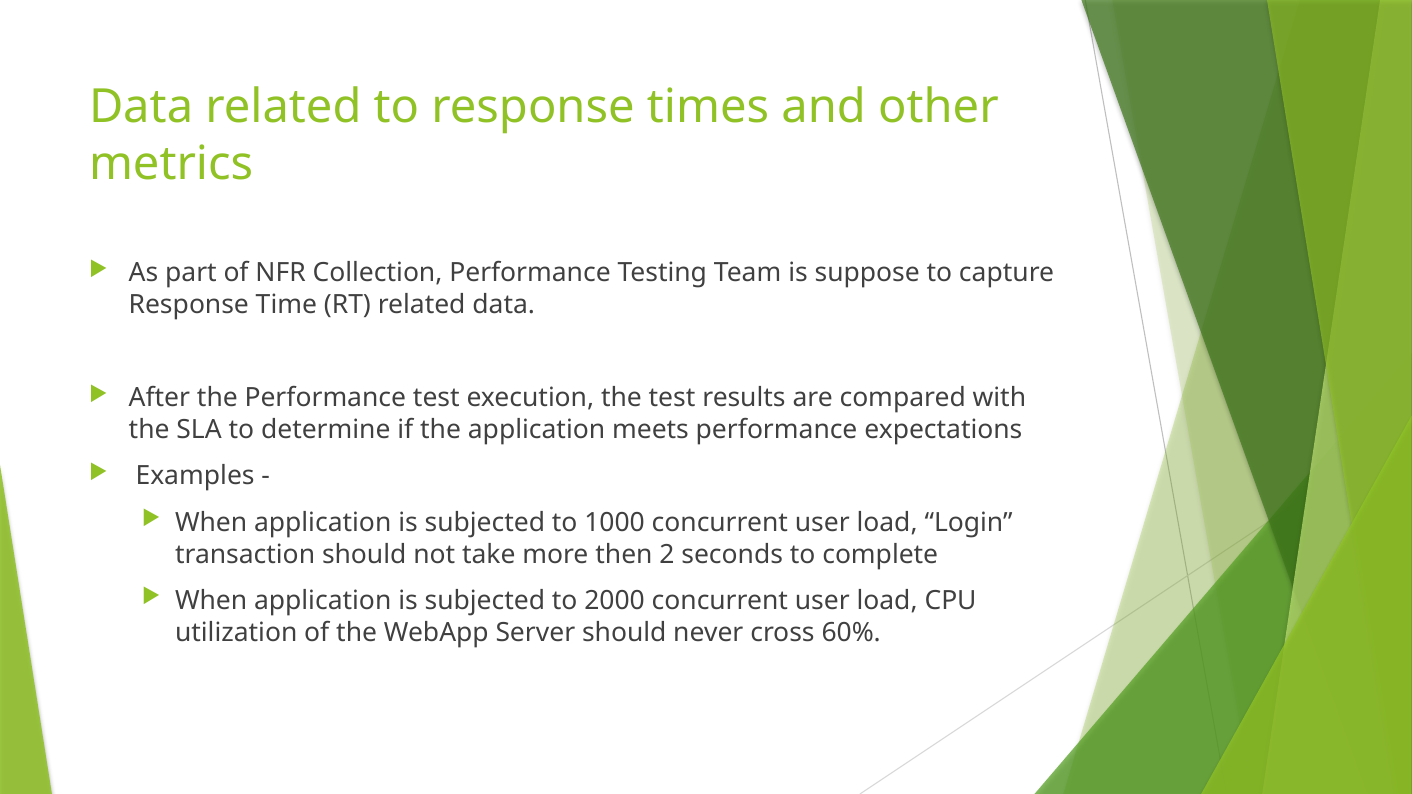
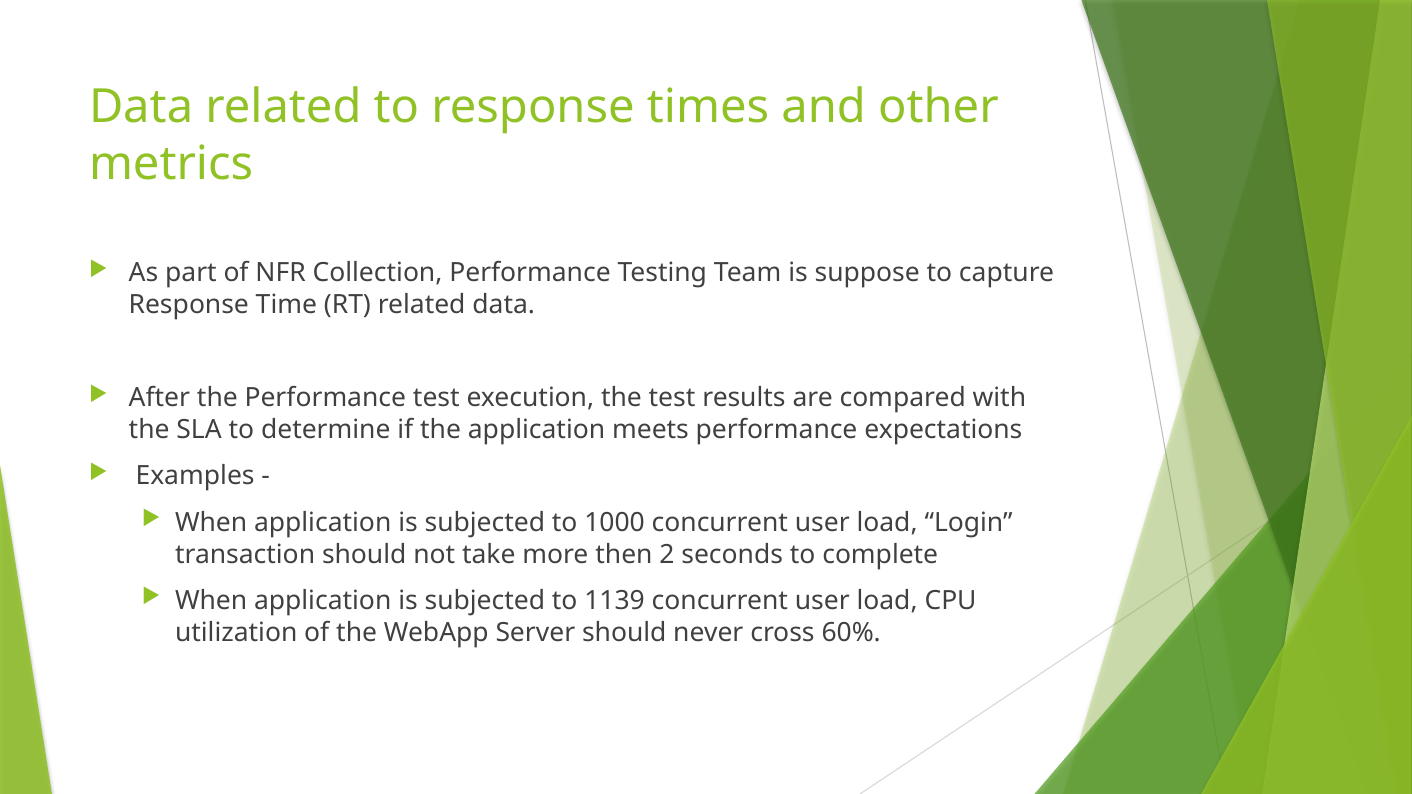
2000: 2000 -> 1139 (615, 601)
